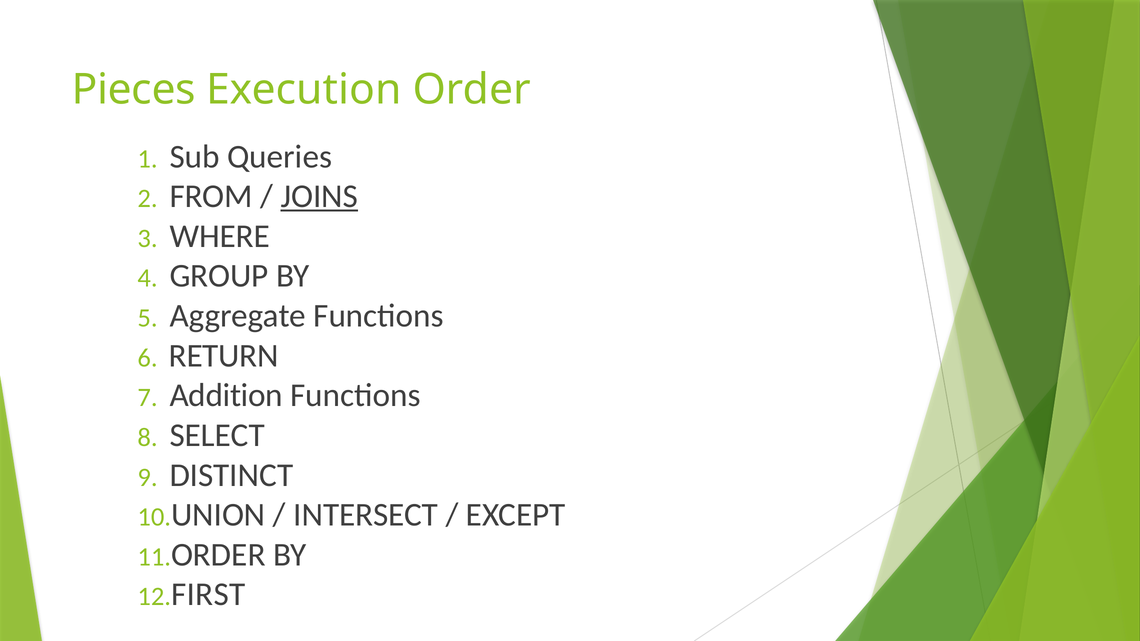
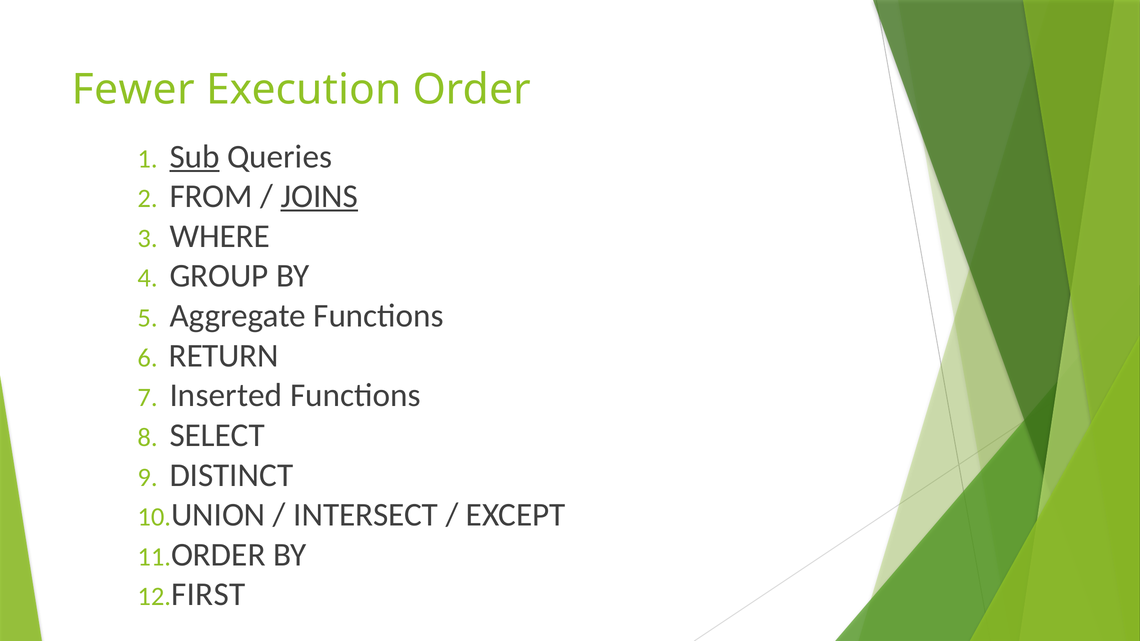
Pieces: Pieces -> Fewer (133, 90)
Sub underline: none -> present (195, 157)
Addition: Addition -> Inserted (226, 396)
